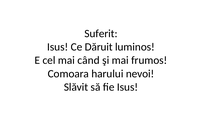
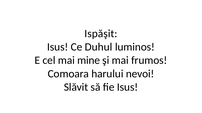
Suferit: Suferit -> Ispăşit (101, 34)
Dăruit: Dăruit -> Duhul (99, 47)
când: când -> mine (89, 61)
